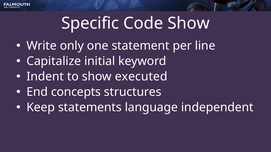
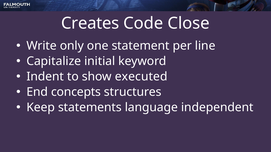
Specific: Specific -> Creates (90, 23)
Code Show: Show -> Close (189, 23)
